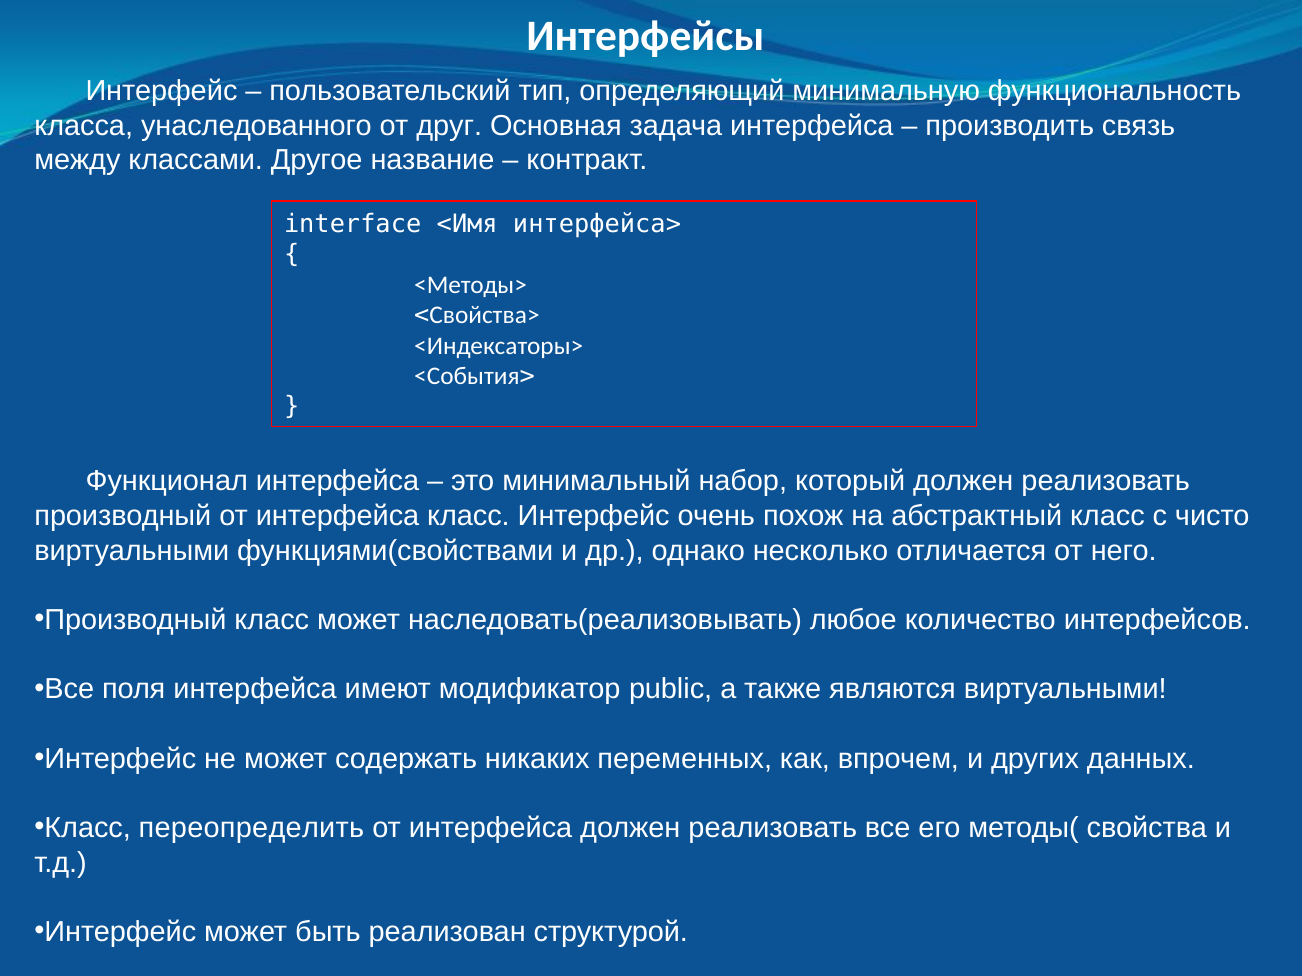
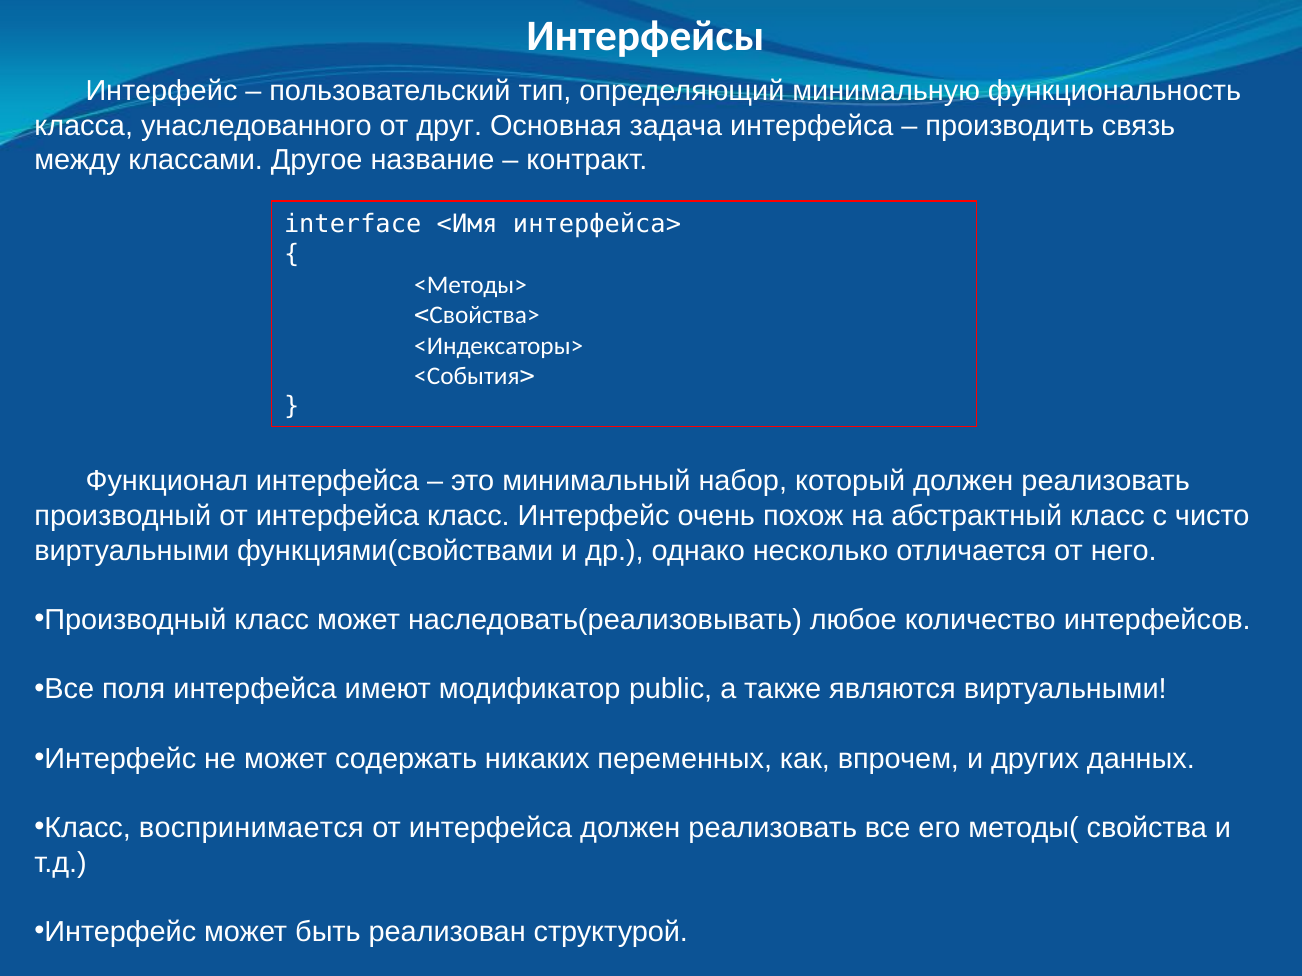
переопределить: переопределить -> воспринимается (251, 828)
